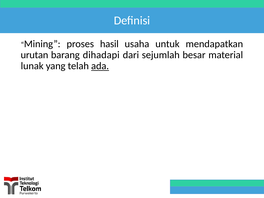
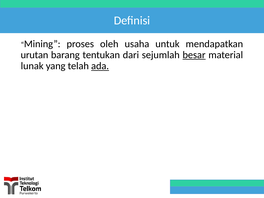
hasil: hasil -> oleh (109, 44)
dihadapi: dihadapi -> tentukan (101, 55)
besar underline: none -> present (194, 55)
